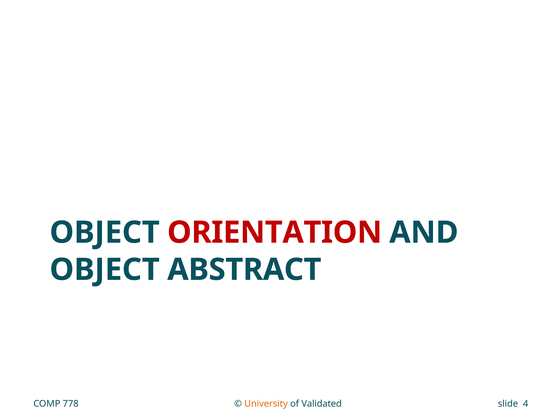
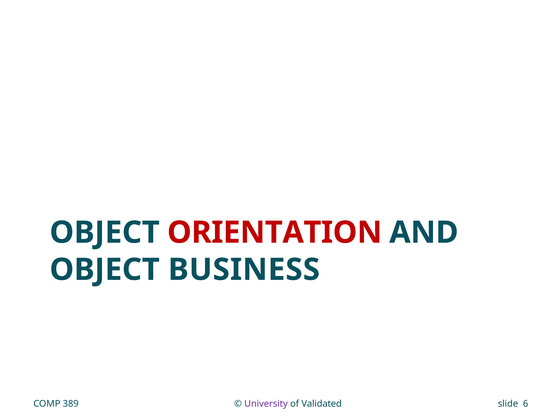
ABSTRACT: ABSTRACT -> BUSINESS (244, 270)
778: 778 -> 389 (71, 404)
University colour: orange -> purple (266, 404)
4: 4 -> 6 (526, 404)
